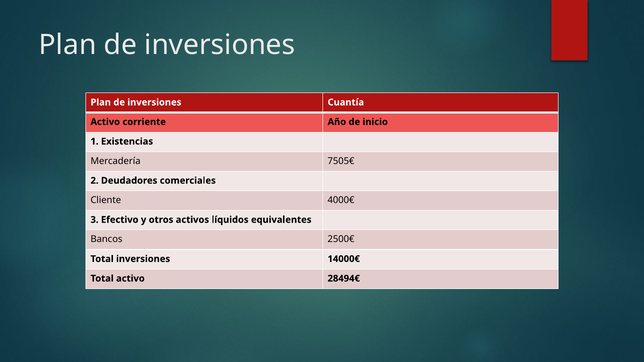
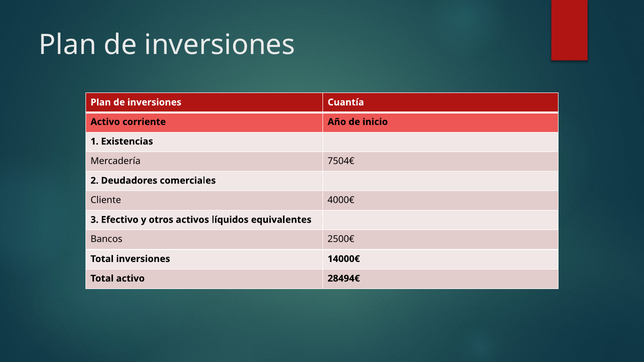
7505€: 7505€ -> 7504€ (341, 161)
